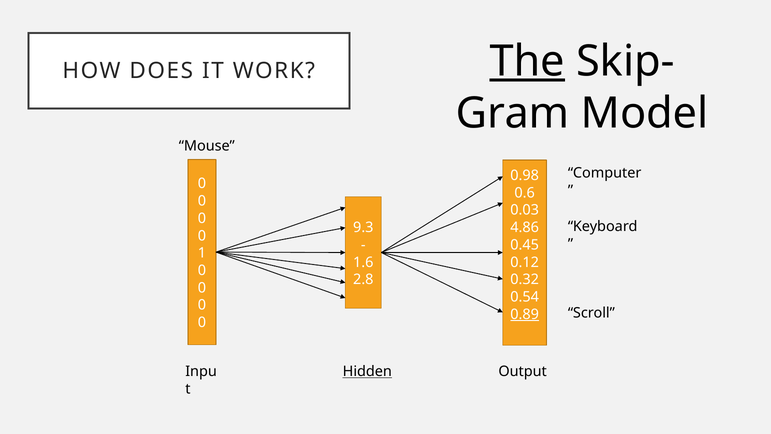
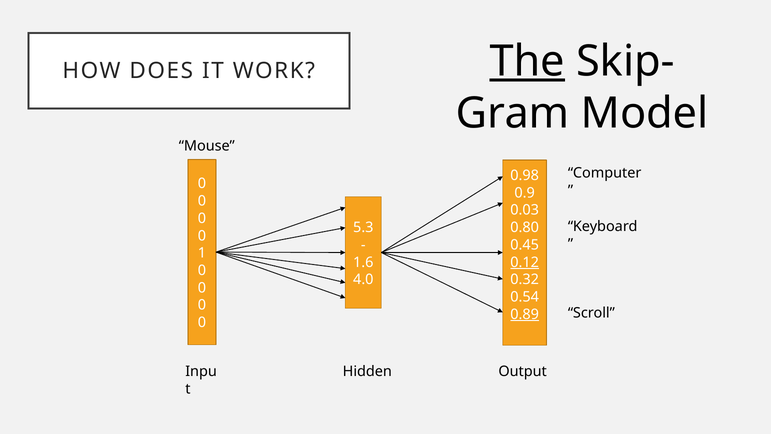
0.6: 0.6 -> 0.9 (525, 193)
9.3: 9.3 -> 5.3 (363, 227)
4.86: 4.86 -> 0.80 (525, 227)
0.12 underline: none -> present (525, 262)
2.8: 2.8 -> 4.0 (363, 279)
Hidden underline: present -> none (367, 371)
